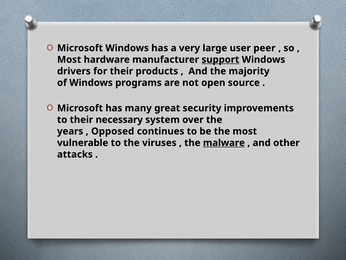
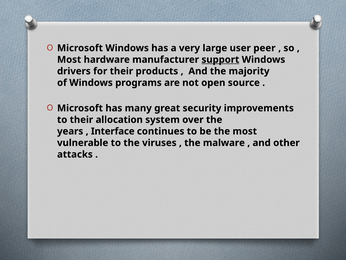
necessary: necessary -> allocation (119, 119)
Opposed: Opposed -> Interface (113, 131)
malware underline: present -> none (224, 143)
